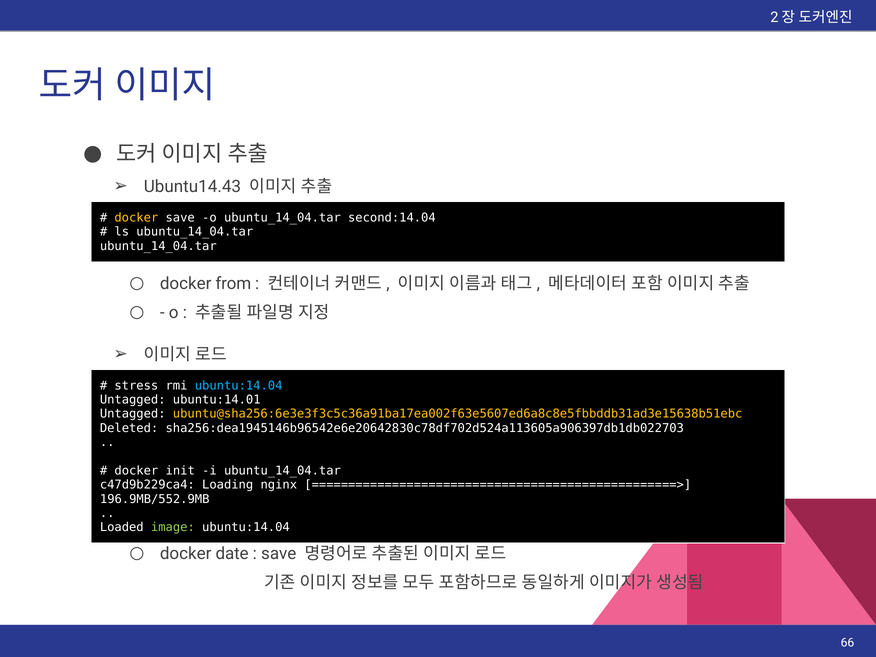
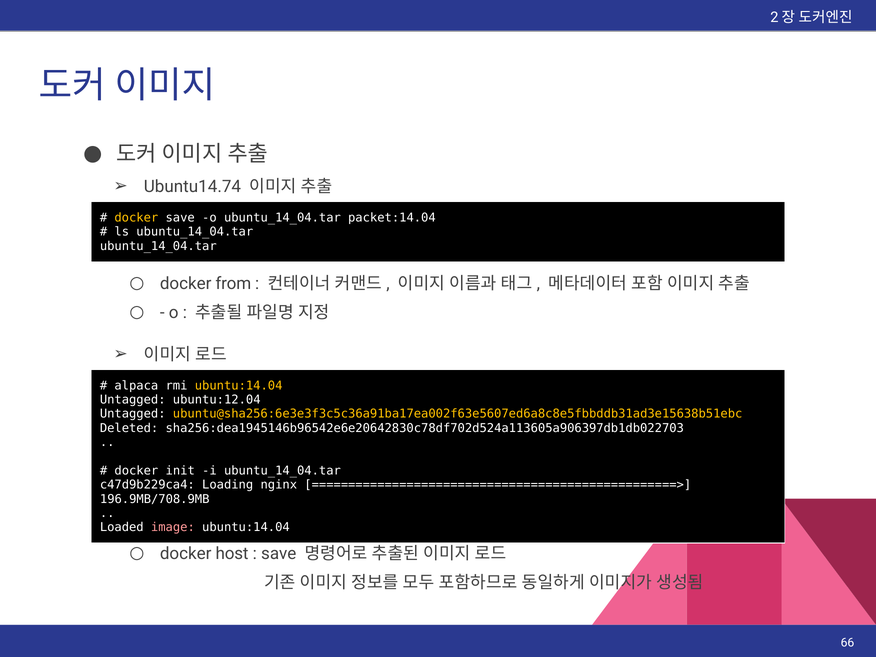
Ubuntu14.43: Ubuntu14.43 -> Ubuntu14.74 (192, 187)
second:14.04: second:14.04 -> packet:14.04 (392, 218)
stress: stress -> alpaca (136, 386)
ubuntu:14.04 colour: light blue -> yellow (239, 386)
ubuntu:14.01: ubuntu:14.01 -> ubuntu:12.04 (217, 400)
196.9MB/552.9MB: 196.9MB/552.9MB -> 196.9MB/708.9MB (155, 499)
image colour: light green -> pink (173, 527)
date: date -> host (232, 554)
